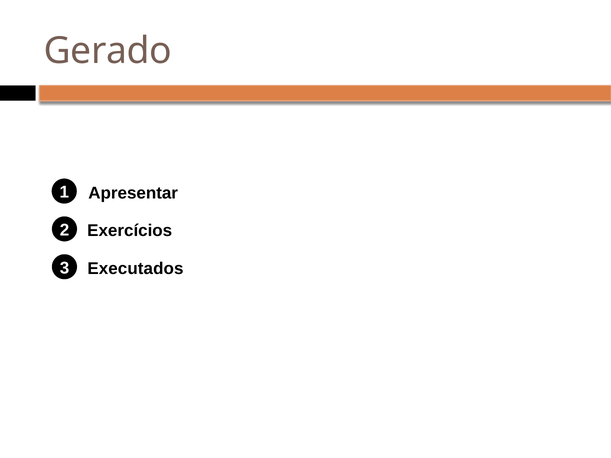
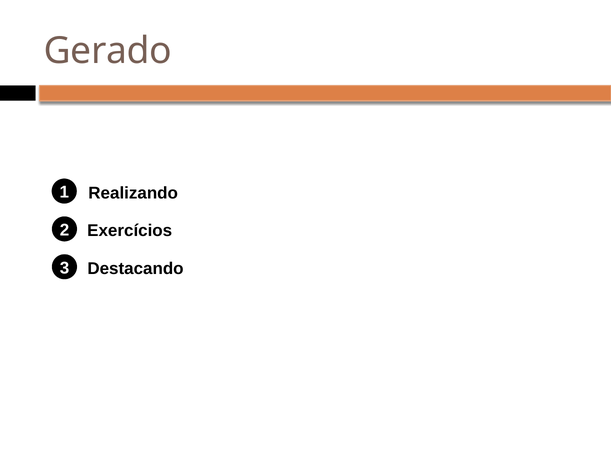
Apresentar: Apresentar -> Realizando (133, 193)
Executados: Executados -> Destacando (135, 269)
